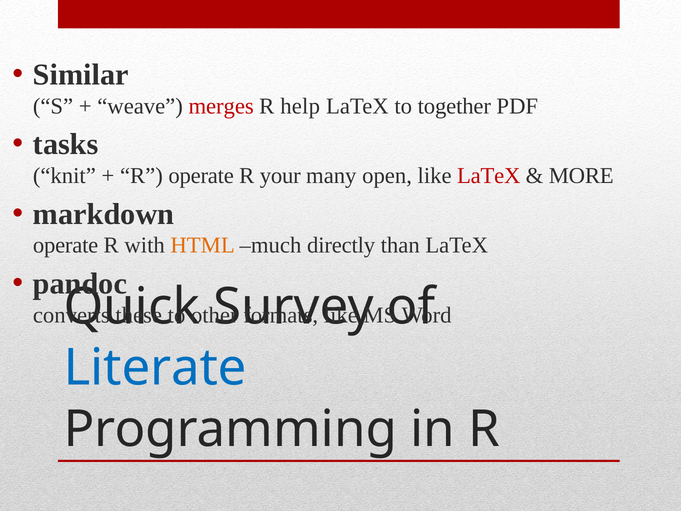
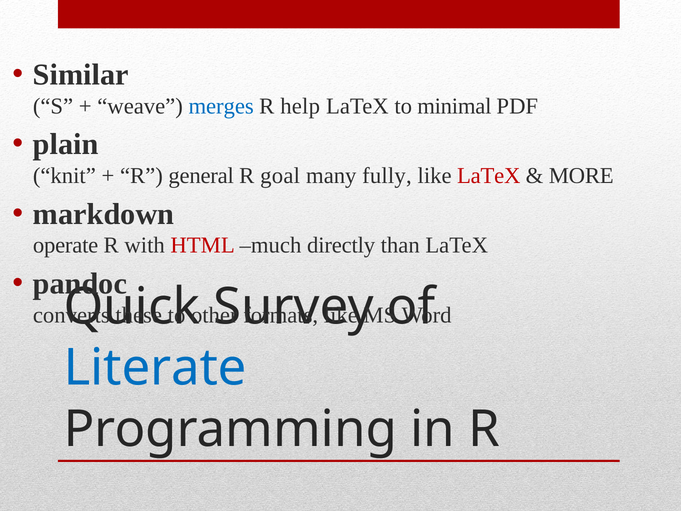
merges colour: red -> blue (221, 106)
together: together -> minimal (454, 106)
tasks: tasks -> plain (66, 144)
R operate: operate -> general (201, 176)
your: your -> goal (280, 176)
open: open -> fully (387, 176)
HTML colour: orange -> red (203, 245)
